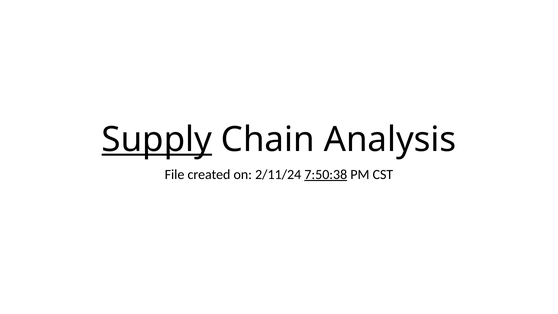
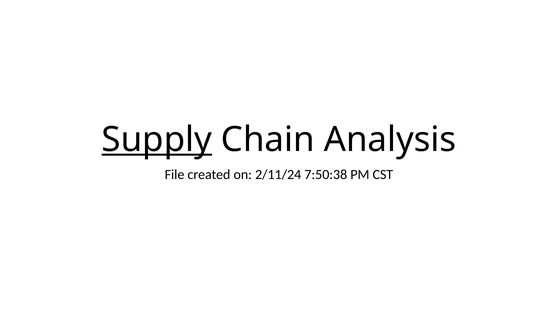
7:50:38 underline: present -> none (326, 174)
